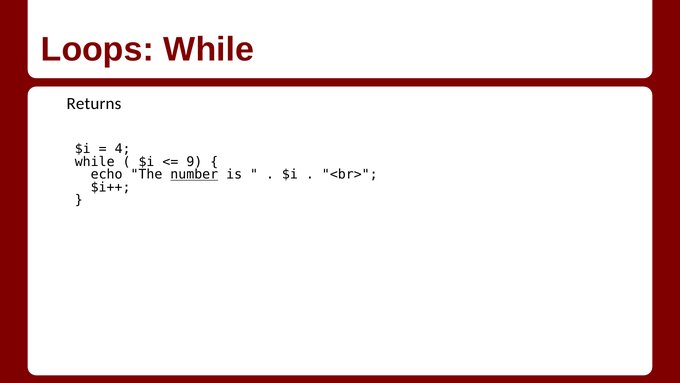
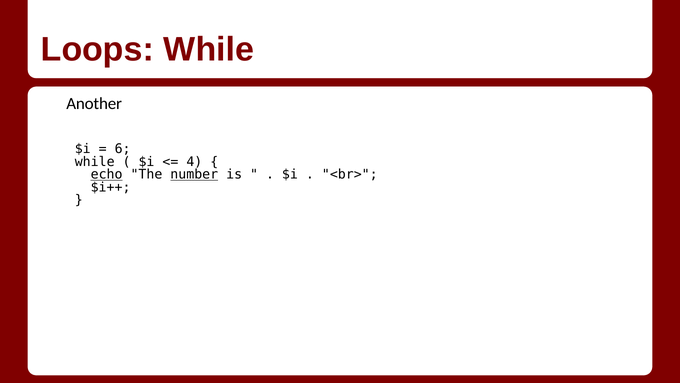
Returns: Returns -> Another (94, 104)
4: 4 -> 6 (123, 149)
9: 9 -> 4 (194, 162)
echo underline: none -> present (107, 174)
